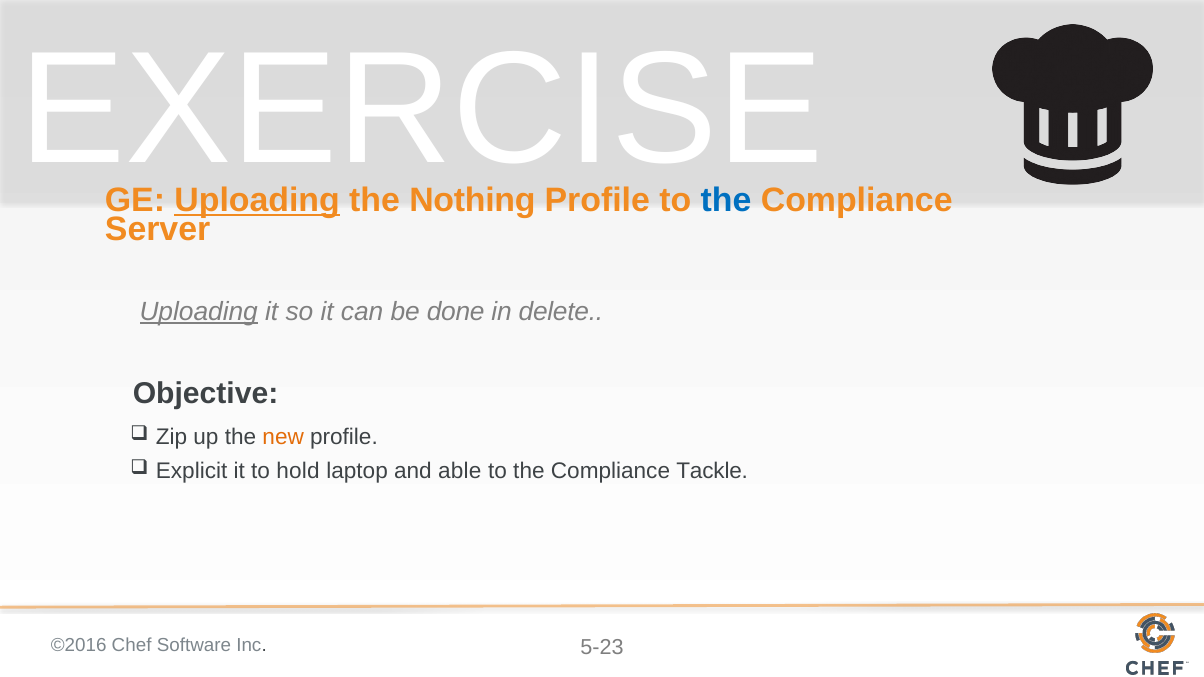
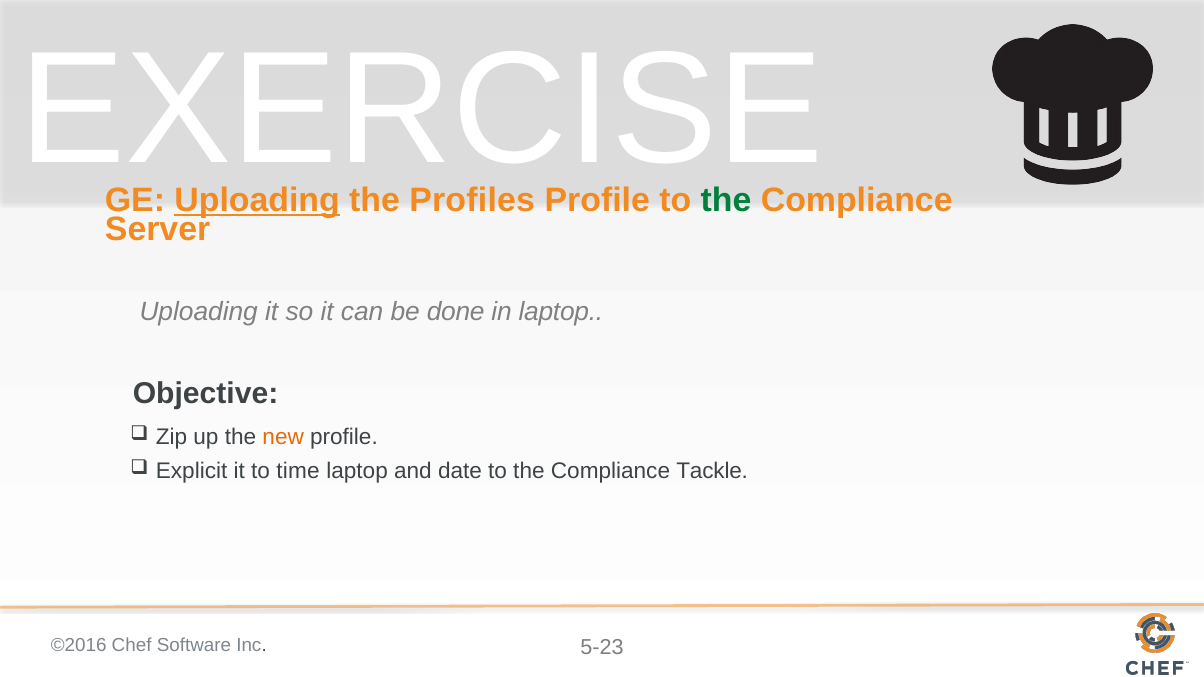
Nothing: Nothing -> Profiles (472, 201)
the colour: blue -> green (726, 201)
Uploading underline: present -> none (199, 312)
in delete: delete -> laptop (561, 312)
hold: hold -> time (298, 472)
able: able -> date (460, 472)
